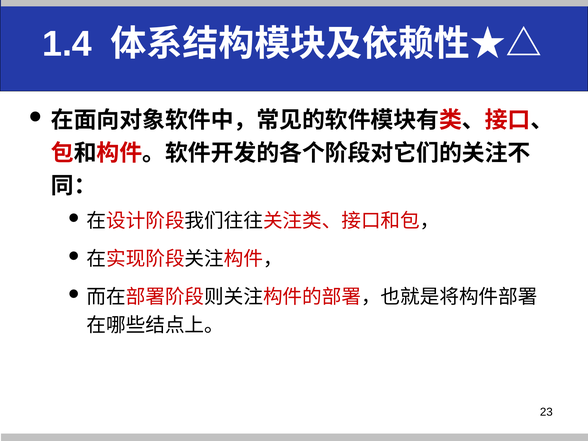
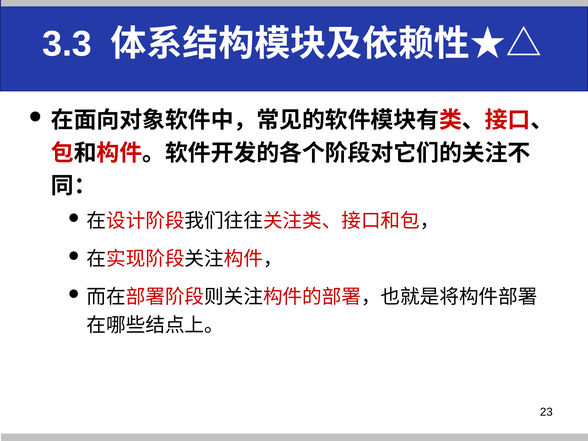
1.4: 1.4 -> 3.3 (67, 44)
